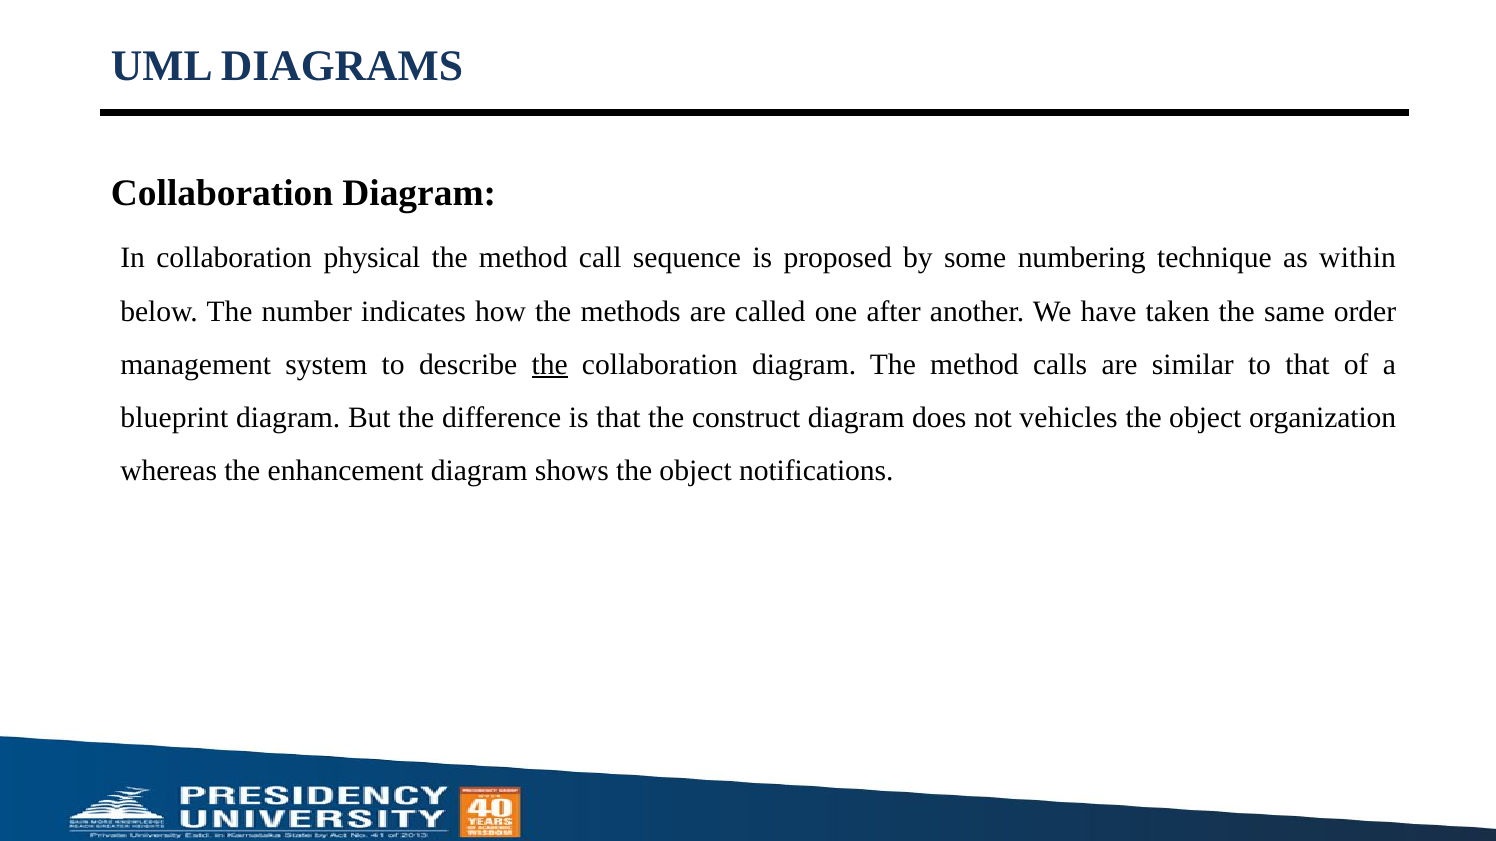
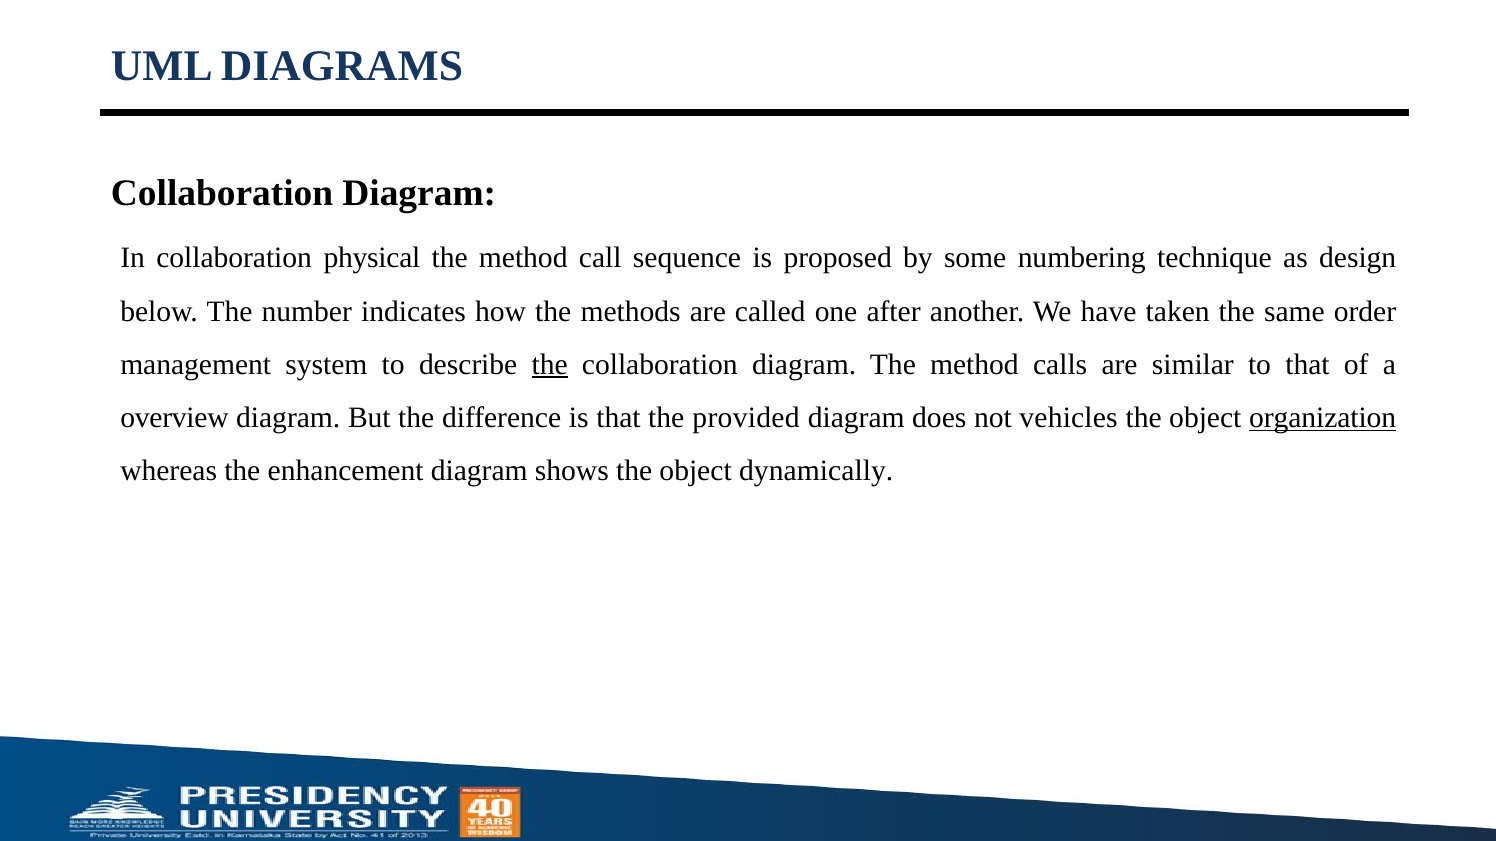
within: within -> design (1358, 258)
blueprint: blueprint -> overview (174, 418)
construct: construct -> provided (746, 418)
organization underline: none -> present (1323, 418)
notifications: notifications -> dynamically (816, 471)
